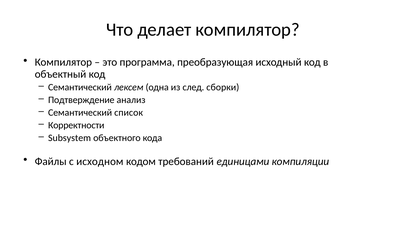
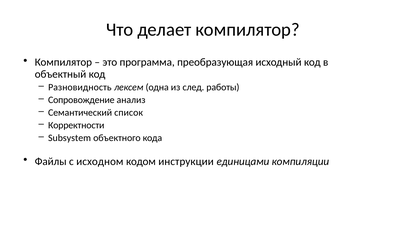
Семантический: Семантический -> Разновидность (80, 87)
сборки: сборки -> работы (223, 87)
Подтверждение: Подтверждение -> Сопровождение (81, 100)
требований: требований -> инструкции (186, 161)
